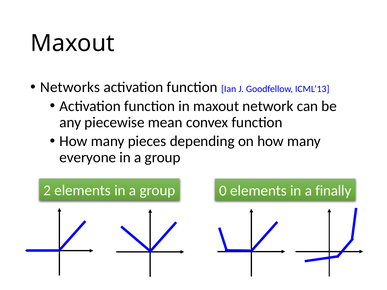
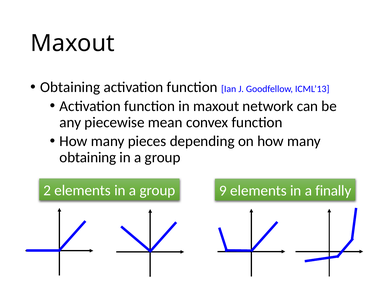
Networks: Networks -> Obtaining (70, 87)
everyone: everyone -> obtaining (88, 158)
0: 0 -> 9 (223, 191)
